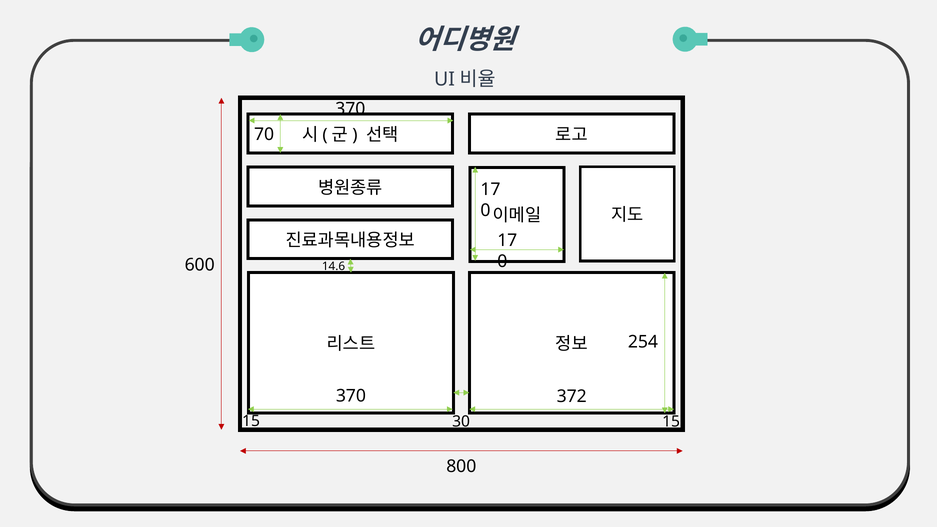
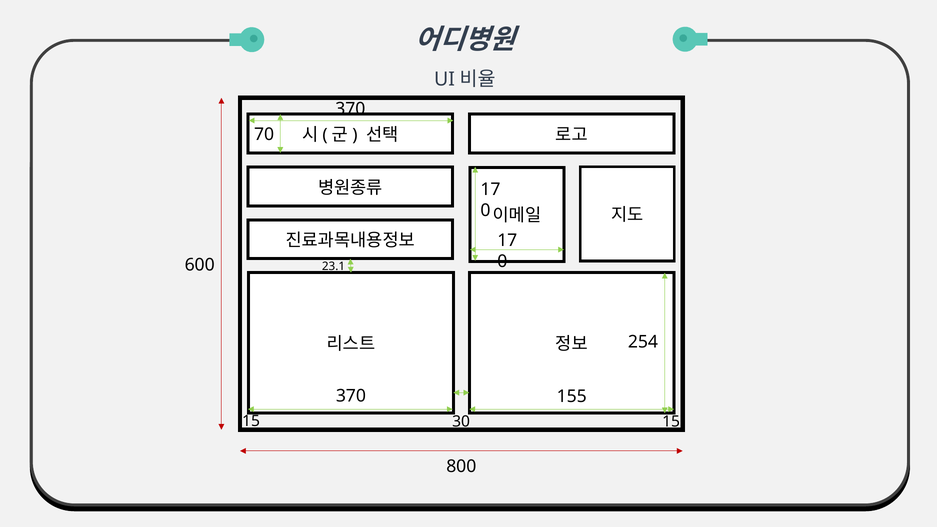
14.6: 14.6 -> 23.1 (334, 266)
372: 372 -> 155 (572, 396)
